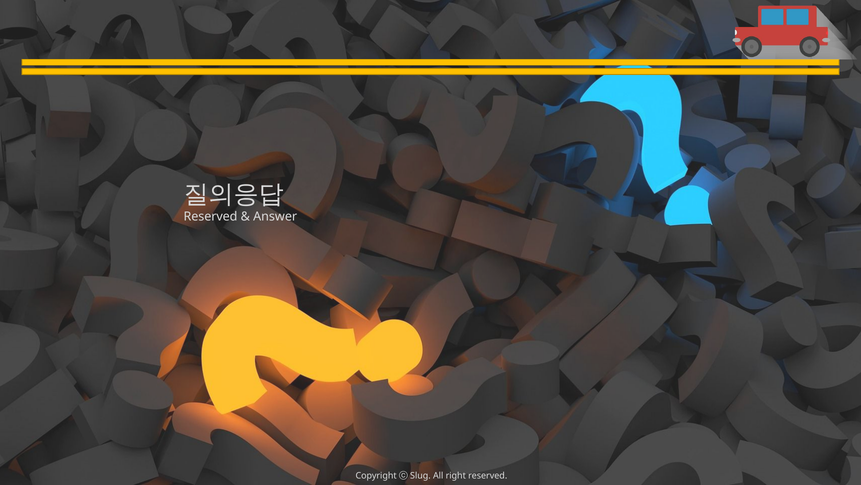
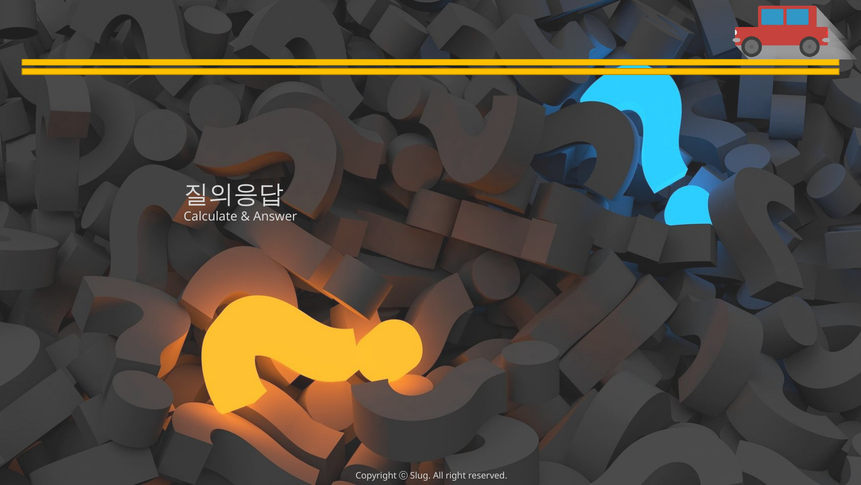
Reserved: Reserved -> Calculate (210, 216)
